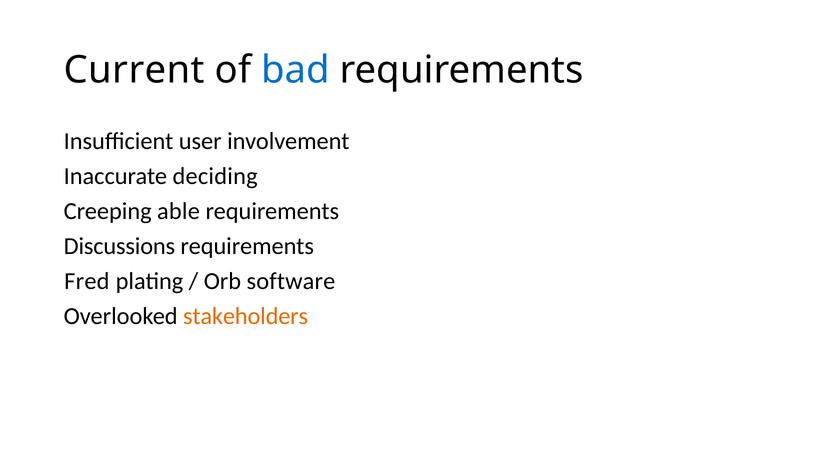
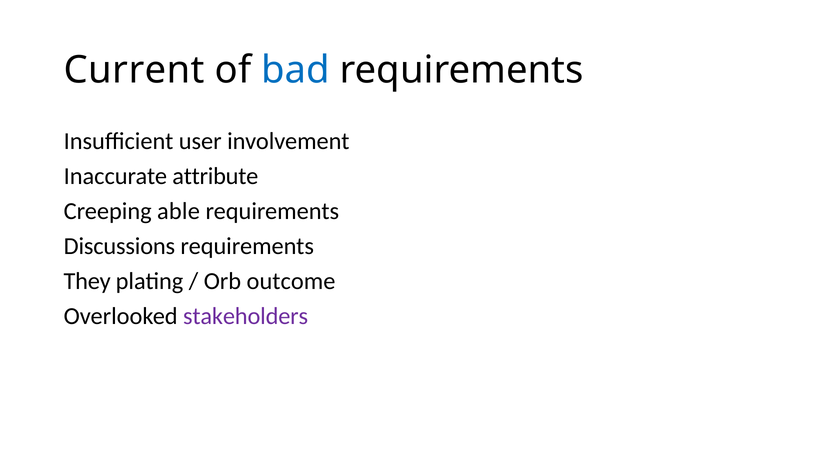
deciding: deciding -> attribute (215, 176)
Fred: Fred -> They (87, 282)
software: software -> outcome (291, 282)
stakeholders colour: orange -> purple (246, 317)
